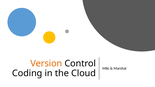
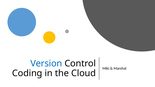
Version colour: orange -> blue (46, 64)
